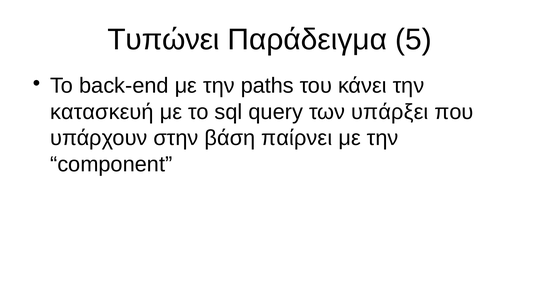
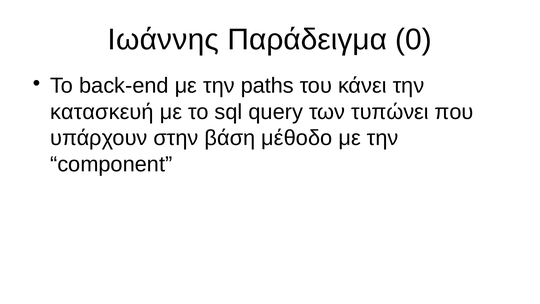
Τυπώνει: Τυπώνει -> Ιωάννης (163, 40)
5: 5 -> 0 (414, 40)
υπάρξει: υπάρξει -> τυπώνει (390, 112)
παίρνει: παίρνει -> μέθοδο (297, 138)
